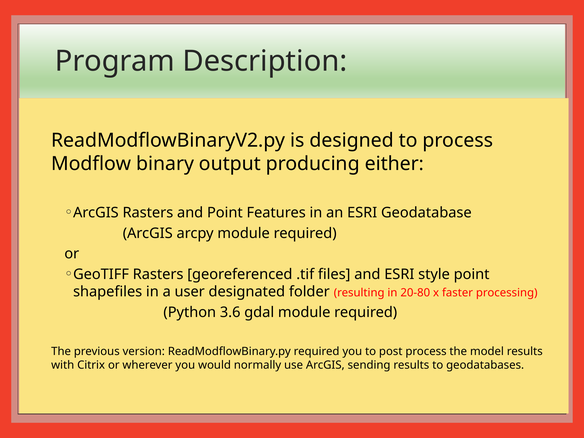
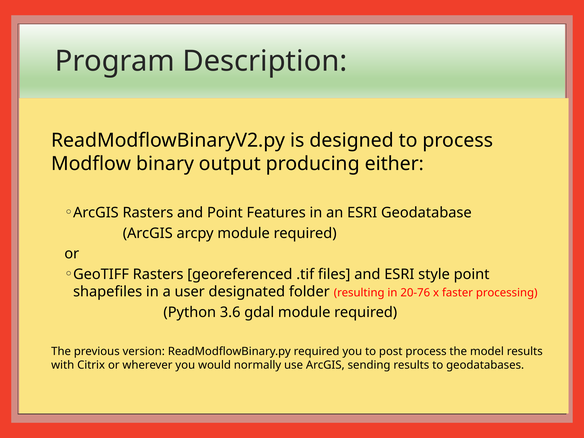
20-80: 20-80 -> 20-76 (415, 293)
